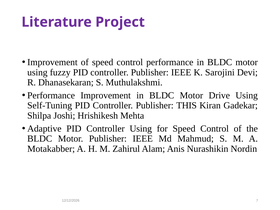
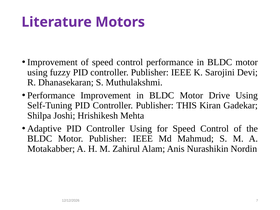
Project: Project -> Motors (120, 22)
